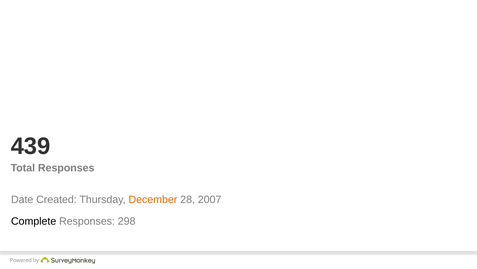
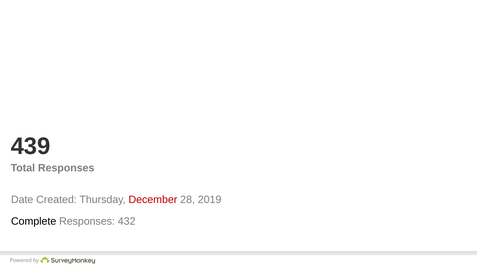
December colour: orange -> red (153, 199)
2007: 2007 -> 2019 (210, 199)
298: 298 -> 432 (127, 221)
